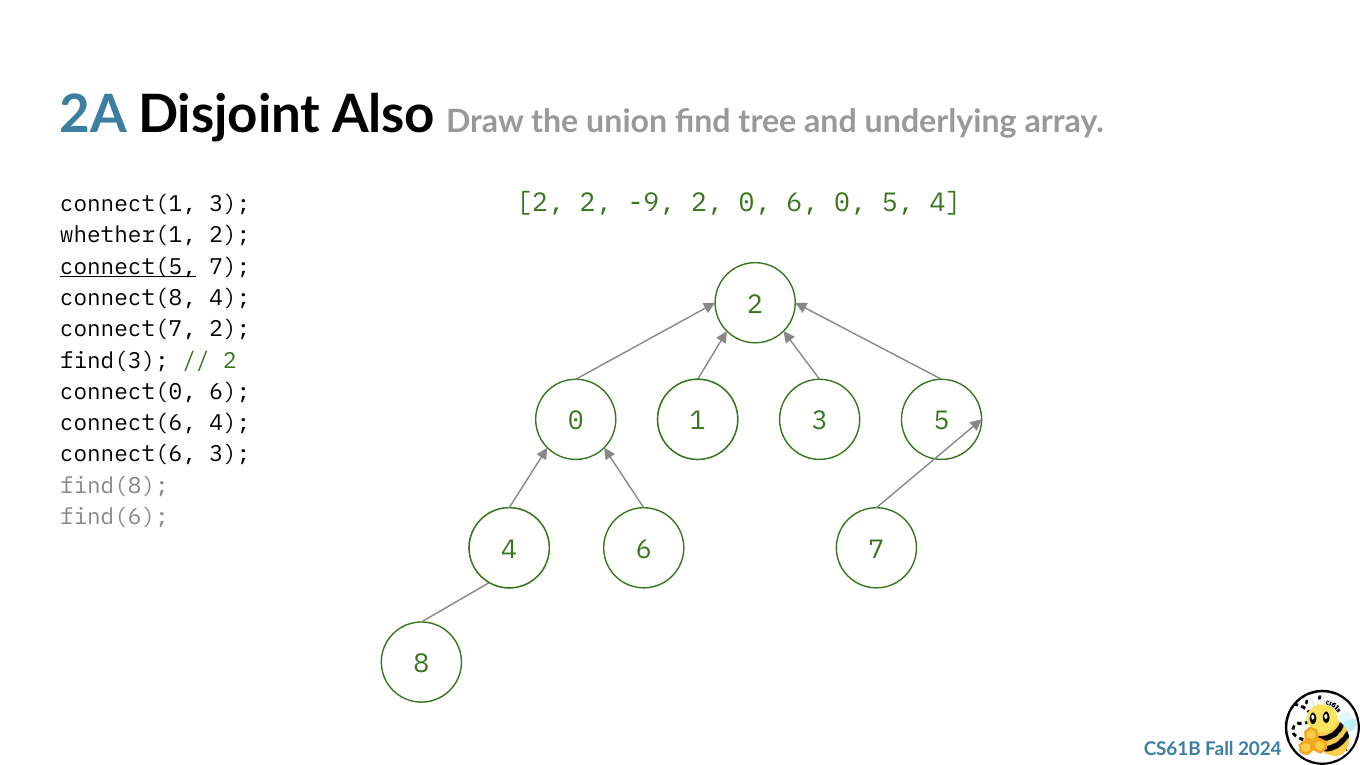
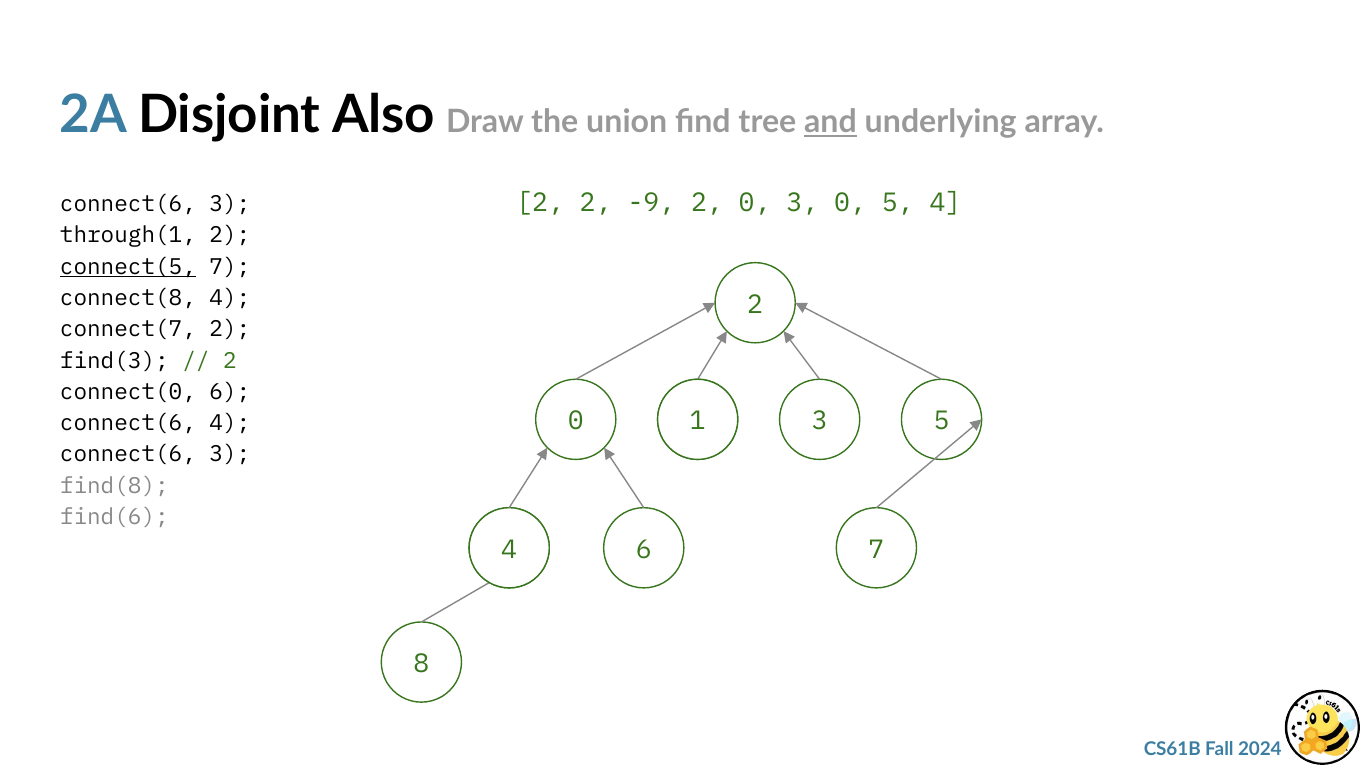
and underline: none -> present (830, 122)
0 6: 6 -> 3 (802, 203)
connect(1: connect(1 -> connect(6 (128, 204)
whether(1: whether(1 -> through(1 (128, 236)
